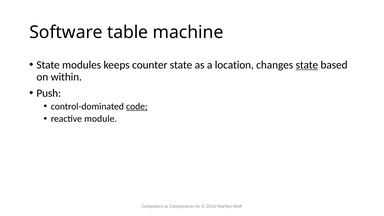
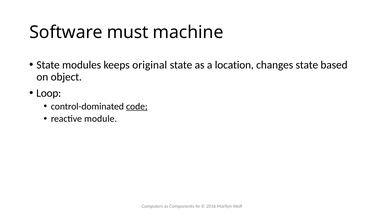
table: table -> must (128, 32)
counter: counter -> original (150, 65)
state underline: present -> none (307, 65)
within: within -> object (66, 77)
Push: Push -> Loop (49, 93)
